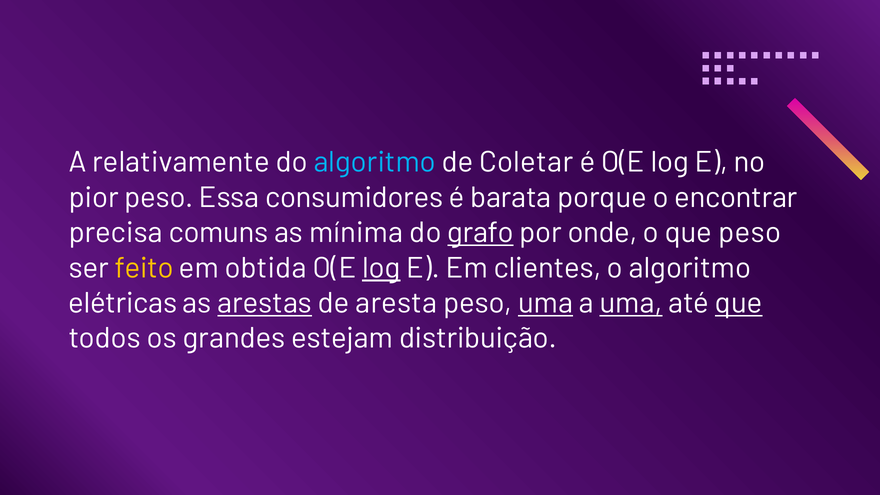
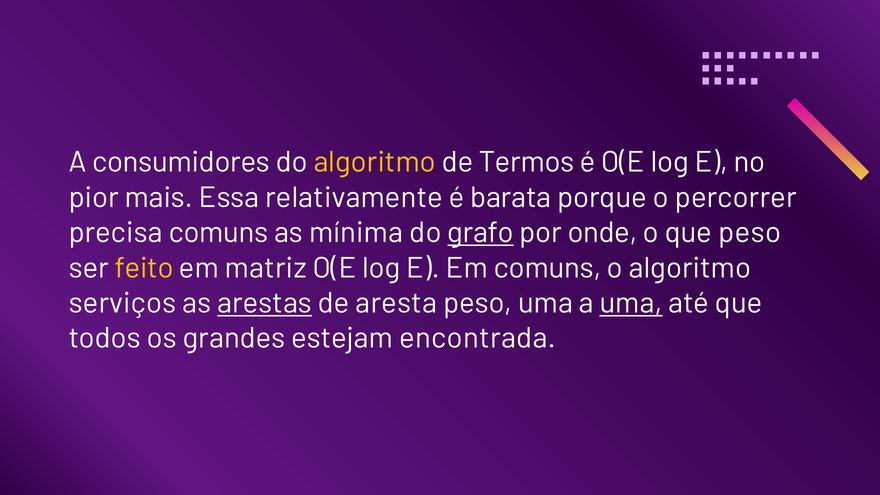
relativamente: relativamente -> consumidores (181, 162)
algoritmo colour: light blue -> yellow (375, 162)
Coletar: Coletar -> Termos (526, 162)
pior peso: peso -> mais (159, 197)
consumidores: consumidores -> relativamente (354, 197)
encontrar: encontrar -> percorrer (736, 197)
obtida: obtida -> matriz (266, 268)
log underline: present -> none (381, 268)
Em clientes: clientes -> comuns (548, 268)
elétricas: elétricas -> serviços (122, 303)
uma underline: present -> none (546, 303)
que underline: present -> none (739, 303)
distribuição: distribuição -> encontrada (478, 338)
